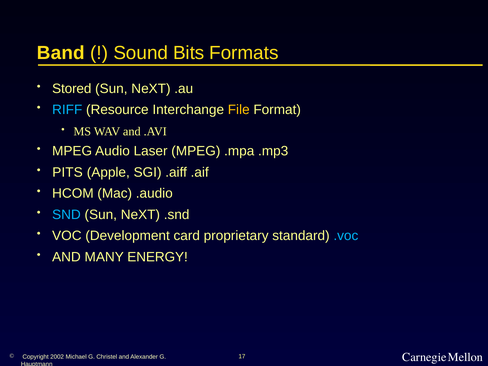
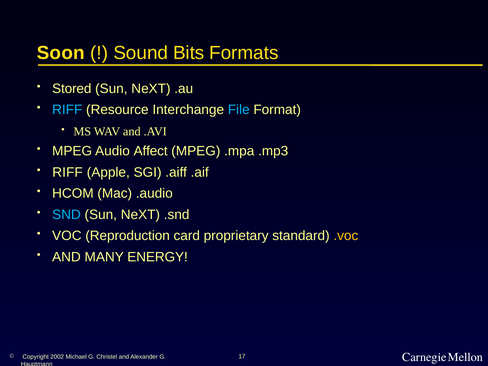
Band: Band -> Soon (61, 53)
File colour: yellow -> light blue (239, 110)
Laser: Laser -> Affect (151, 151)
PITS: PITS -> RIFF (68, 172)
Development: Development -> Reproduction (128, 236)
.voc colour: light blue -> yellow (346, 236)
